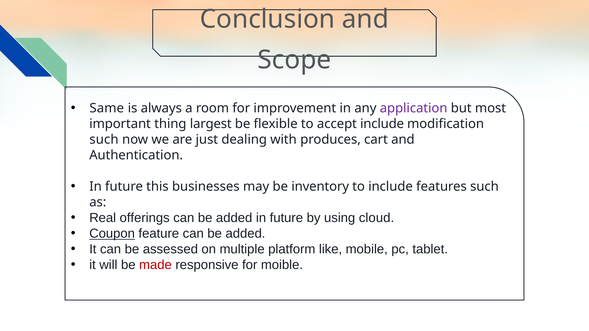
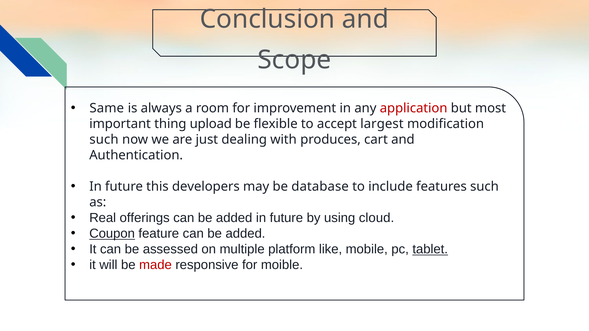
application colour: purple -> red (414, 108)
largest: largest -> upload (211, 124)
accept include: include -> largest (382, 124)
businesses: businesses -> developers (206, 187)
inventory: inventory -> database (320, 187)
tablet underline: none -> present (430, 250)
